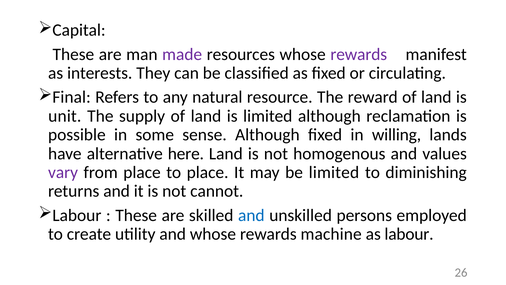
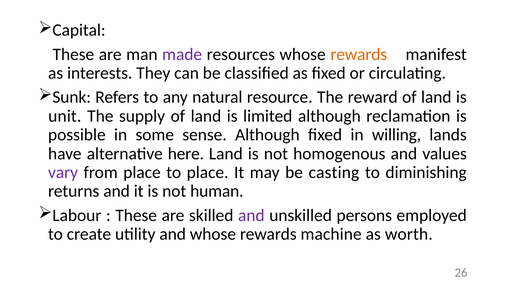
rewards colour: purple -> orange (359, 54)
Final: Final -> Sunk (72, 97)
be limited: limited -> casting (334, 172)
cannot: cannot -> human (217, 191)
and colour: blue -> purple (251, 215)
as labour: labour -> worth (409, 234)
